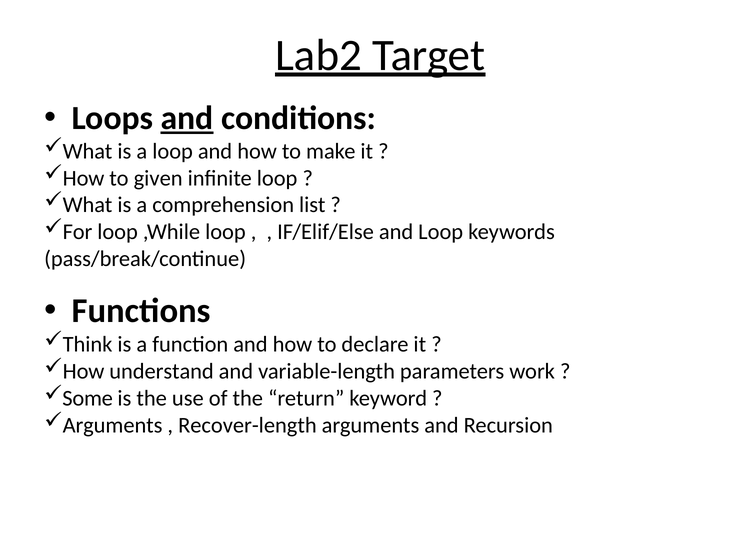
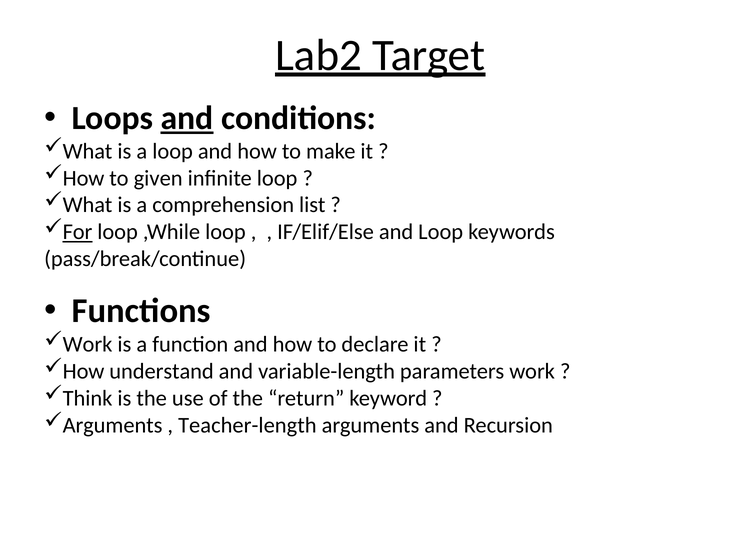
For underline: none -> present (78, 232)
Think: Think -> Work (88, 344)
Some: Some -> Think (88, 398)
Recover-length: Recover-length -> Teacher-length (247, 425)
